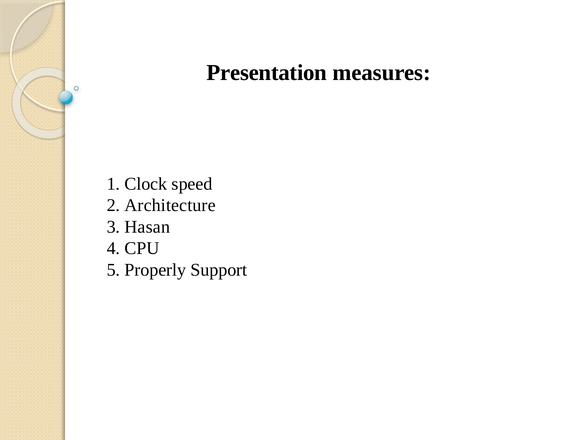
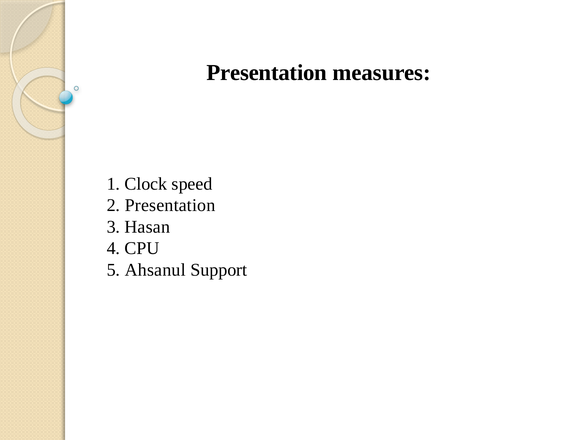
2 Architecture: Architecture -> Presentation (170, 205)
Properly: Properly -> Ahsanul (155, 270)
